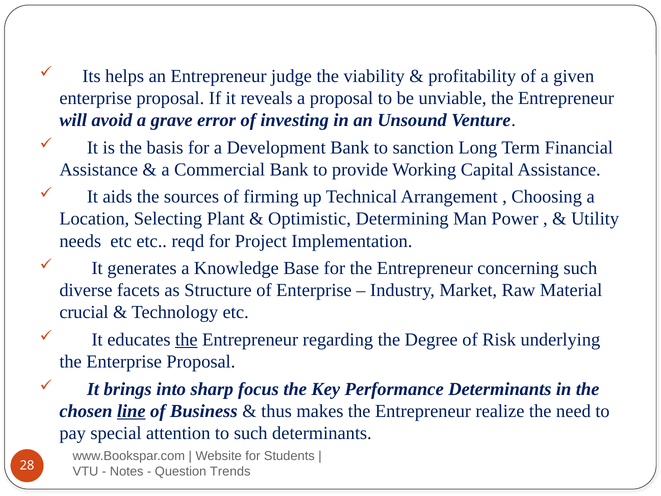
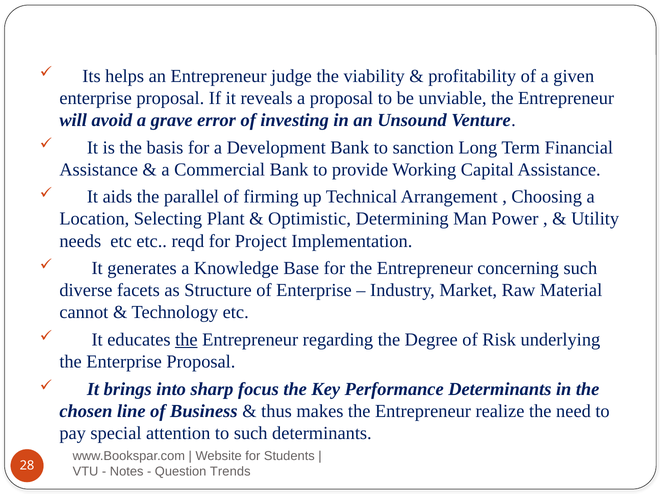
sources: sources -> parallel (191, 197)
crucial: crucial -> cannot (84, 312)
line underline: present -> none (131, 411)
